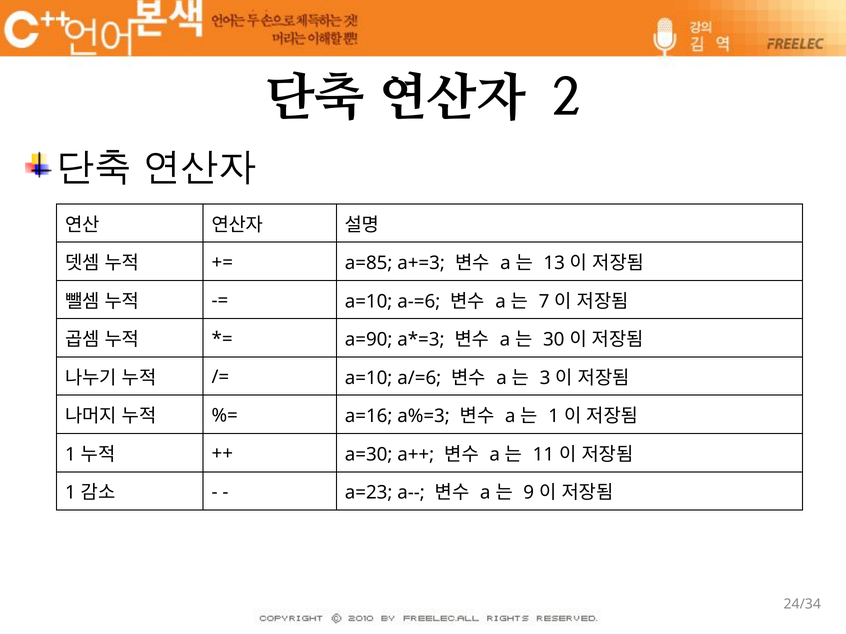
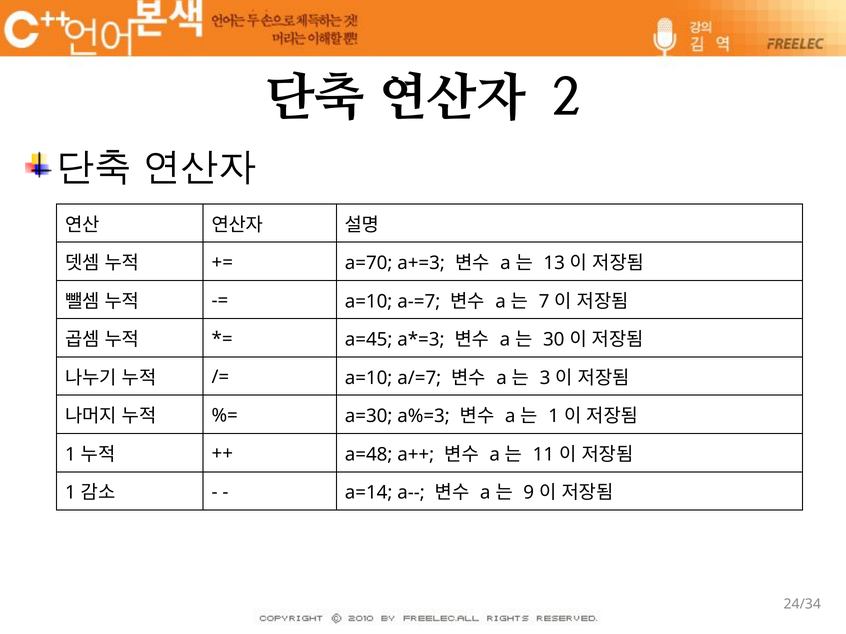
a=85: a=85 -> a=70 (369, 263)
a-=6: a-=6 -> a-=7 (419, 302)
a=90: a=90 -> a=45 (369, 340)
a/=6: a/=6 -> a/=7 (419, 378)
a=16: a=16 -> a=30 (369, 417)
a=30: a=30 -> a=48 (369, 455)
a=23: a=23 -> a=14 (369, 493)
